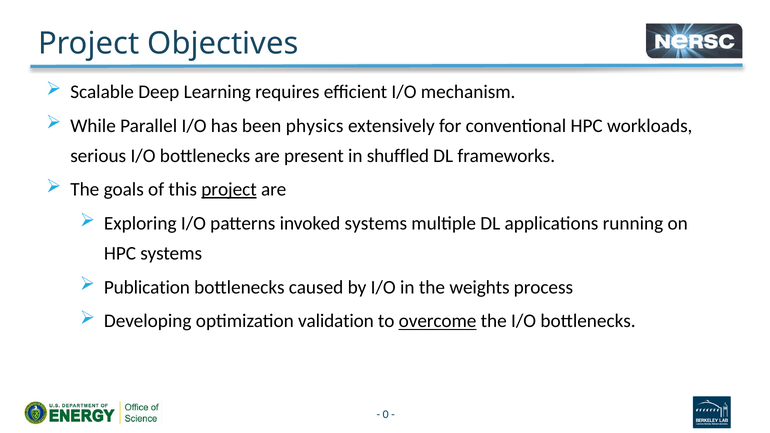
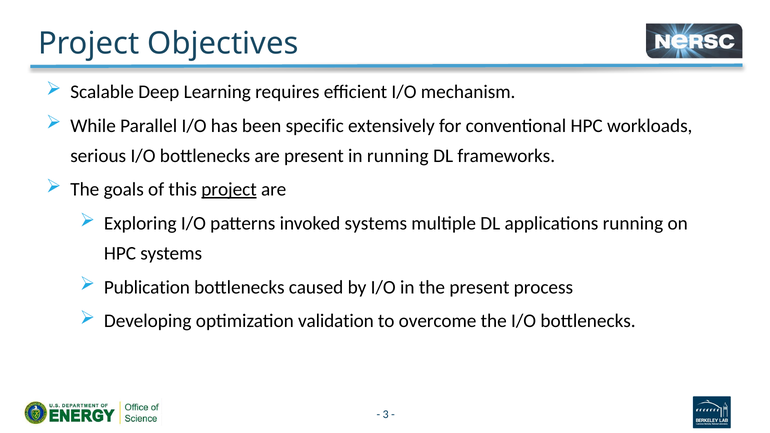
physics: physics -> specific (315, 126)
in shuffled: shuffled -> running (398, 156)
the weights: weights -> present (479, 287)
overcome underline: present -> none (438, 321)
0: 0 -> 3 (386, 414)
